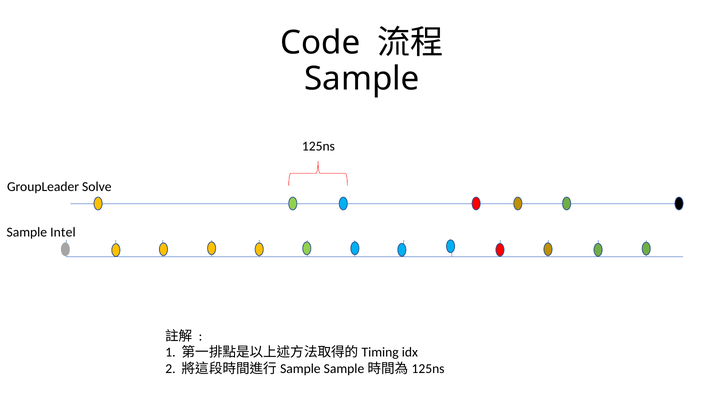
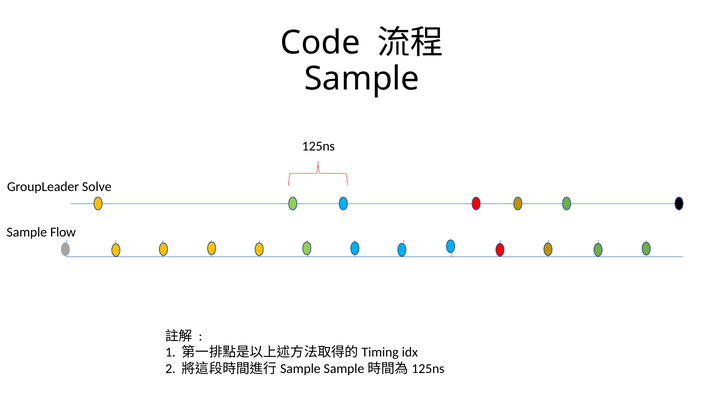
Intel: Intel -> Flow (63, 232)
